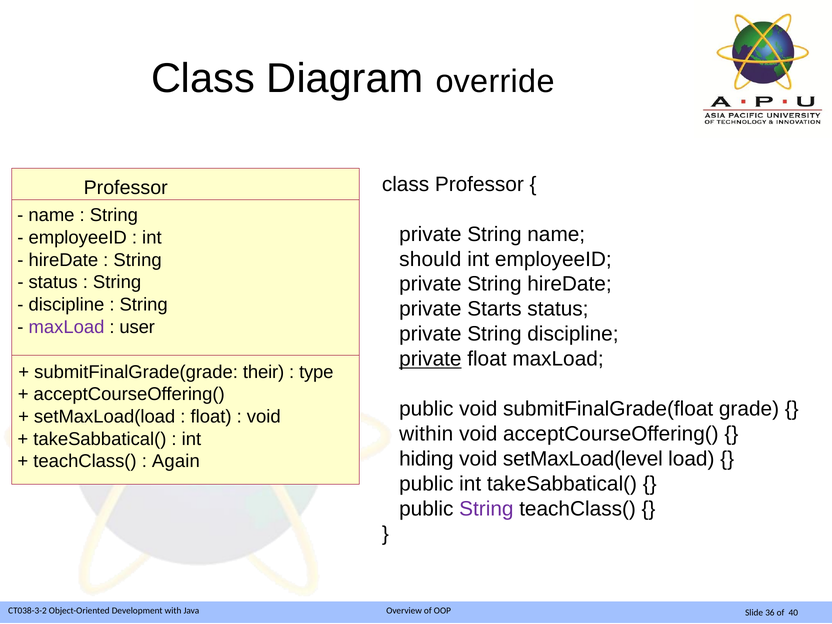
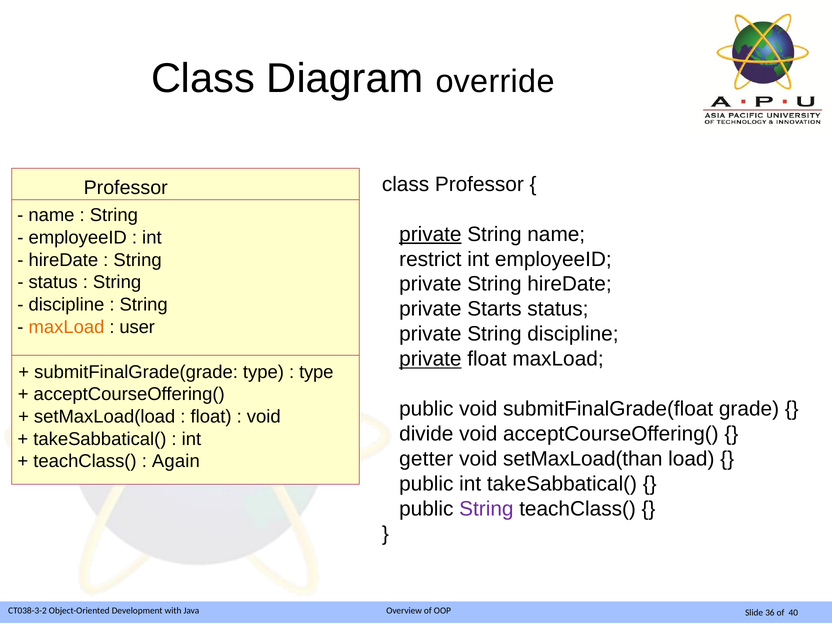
private underline: none -> present (430, 234)
should: should -> restrict (430, 259)
maxLoad colour: purple -> orange (66, 327)
submitFinalGrade(grade their: their -> type (264, 372)
within: within -> divide (426, 434)
hiding: hiding -> getter (426, 459)
setMaxLoad(level: setMaxLoad(level -> setMaxLoad(than (583, 459)
